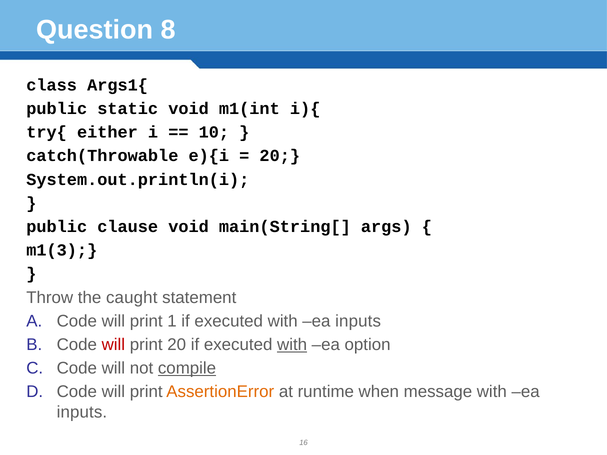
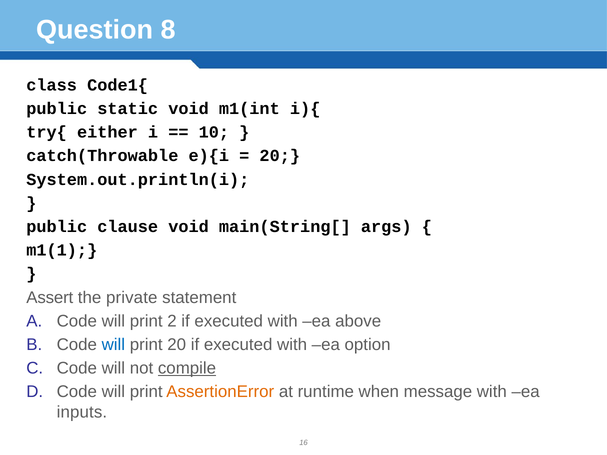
Args1{: Args1{ -> Code1{ (118, 85)
m1(3: m1(3 -> m1(1 (62, 250)
Throw: Throw -> Assert (50, 298)
caught: caught -> private (132, 298)
1: 1 -> 2 (172, 321)
executed with ea inputs: inputs -> above (358, 321)
will colour: red -> blue (113, 345)
with underline: present -> none (292, 345)
